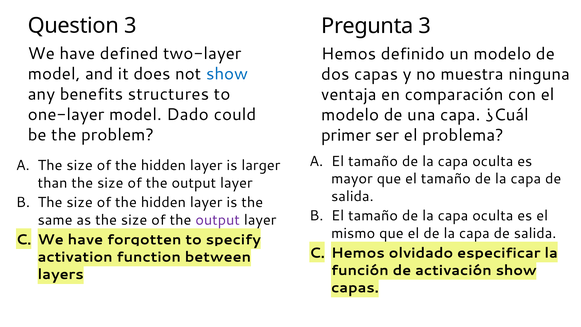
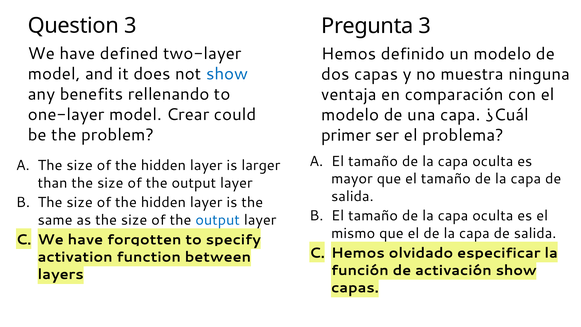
structures: structures -> rellenando (169, 94)
Dado: Dado -> Crear (188, 114)
output colour: purple -> blue (218, 220)
